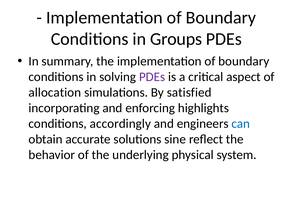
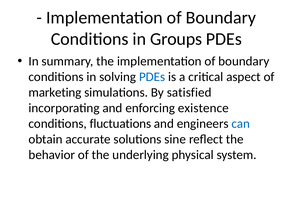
PDEs colour: purple -> blue (152, 77)
allocation: allocation -> marketing (55, 93)
highlights: highlights -> existence (203, 108)
accordingly: accordingly -> fluctuations (120, 124)
